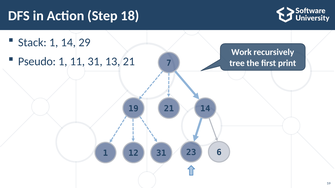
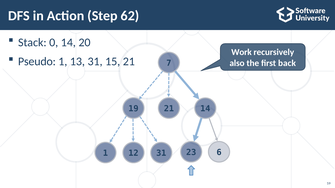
18: 18 -> 62 (130, 16)
Stack 1: 1 -> 0 (54, 43)
29: 29 -> 20 (84, 43)
11: 11 -> 13 (77, 62)
13: 13 -> 15 (113, 62)
tree: tree -> also (237, 63)
print: print -> back (287, 63)
